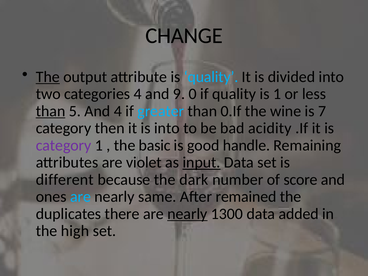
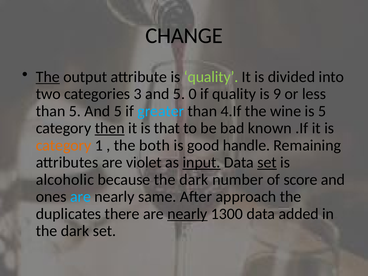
quality colour: light blue -> light green (211, 77)
categories 4: 4 -> 3 (138, 94)
9: 9 -> 5 (179, 94)
is 1: 1 -> 9 (277, 94)
than underline: present -> none (51, 111)
5 And 4: 4 -> 5 (118, 111)
0.If: 0.If -> 4.If (231, 111)
is 7: 7 -> 5 (322, 111)
then underline: none -> present (110, 128)
is into: into -> that (167, 128)
acidity: acidity -> known (270, 128)
category colour: purple -> orange (64, 145)
basic: basic -> both (154, 145)
set underline: none -> present (267, 162)
different: different -> alcoholic (65, 180)
remained: remained -> approach (246, 197)
high: high -> dark (75, 231)
